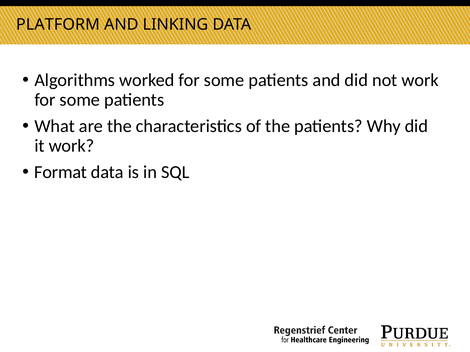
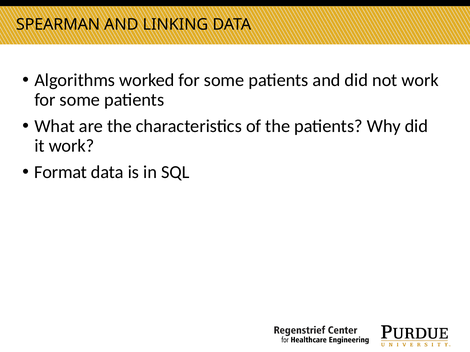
PLATFORM: PLATFORM -> SPEARMAN (58, 25)
